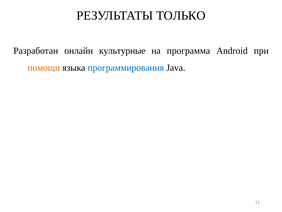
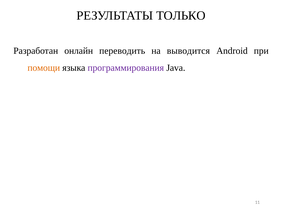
культурные: культурные -> переводить (122, 51)
программа: программа -> выводится (188, 51)
программирования colour: blue -> purple (126, 68)
